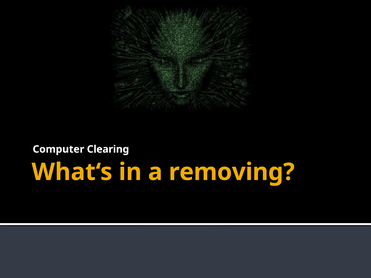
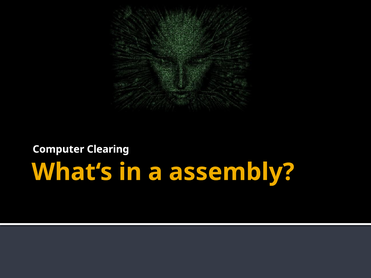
removing: removing -> assembly (232, 172)
